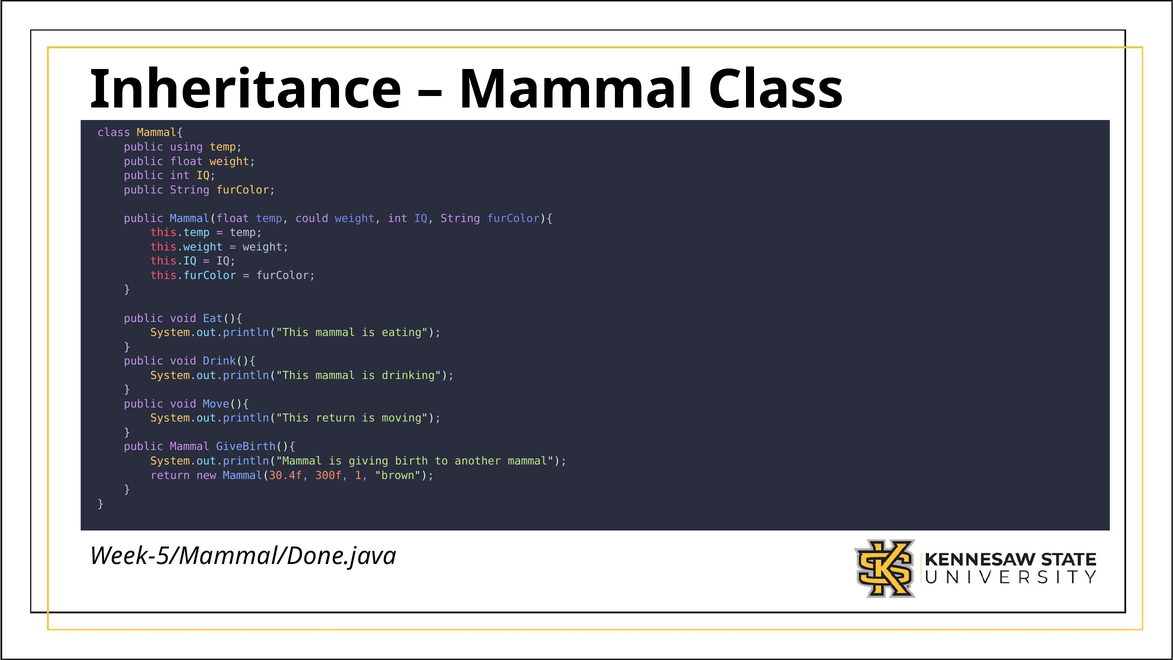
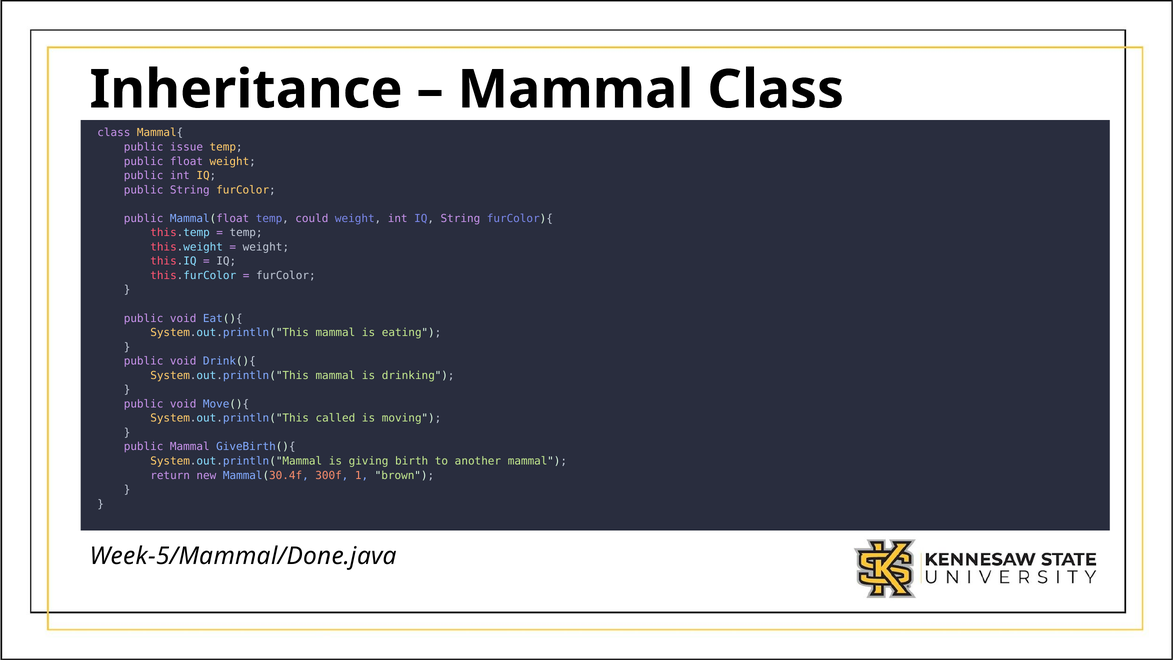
using: using -> issue (186, 147)
System.out.println("This return: return -> called (335, 418)
